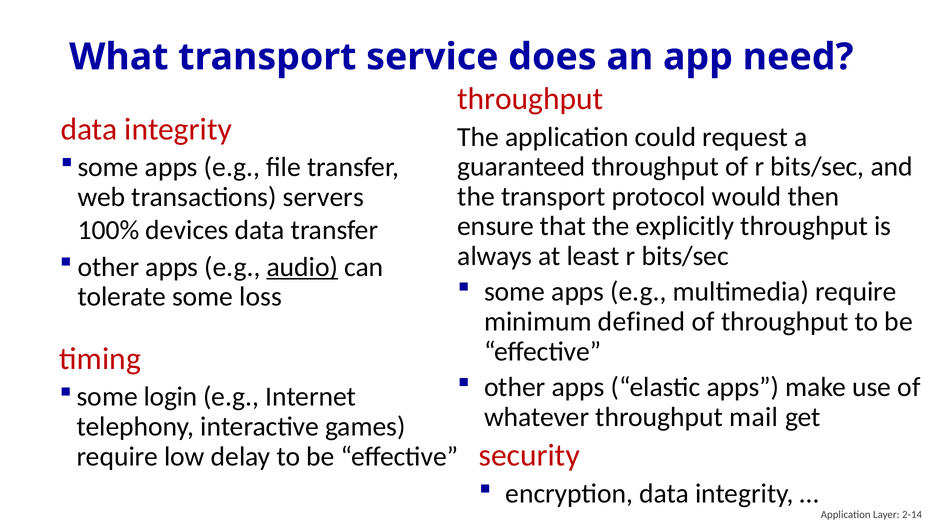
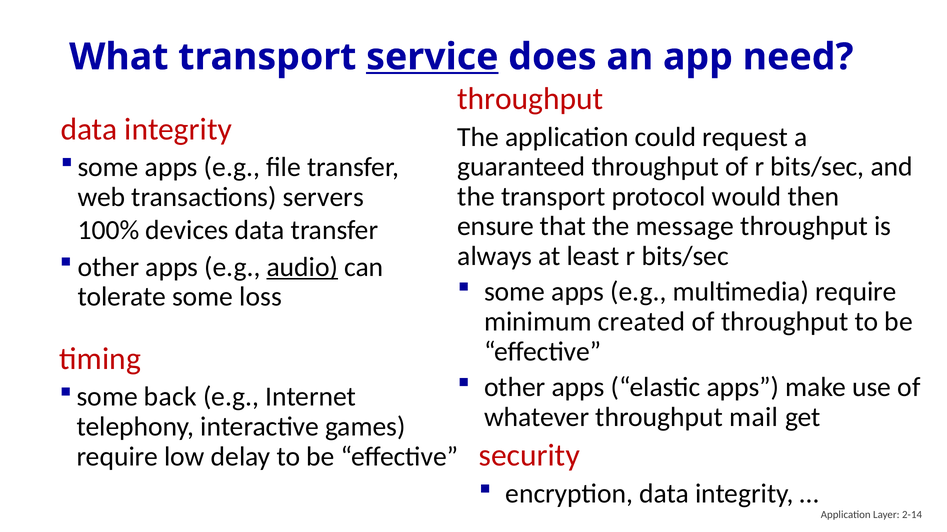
service underline: none -> present (432, 57)
explicitly: explicitly -> message (685, 227)
defined: defined -> created (642, 322)
login: login -> back (170, 397)
